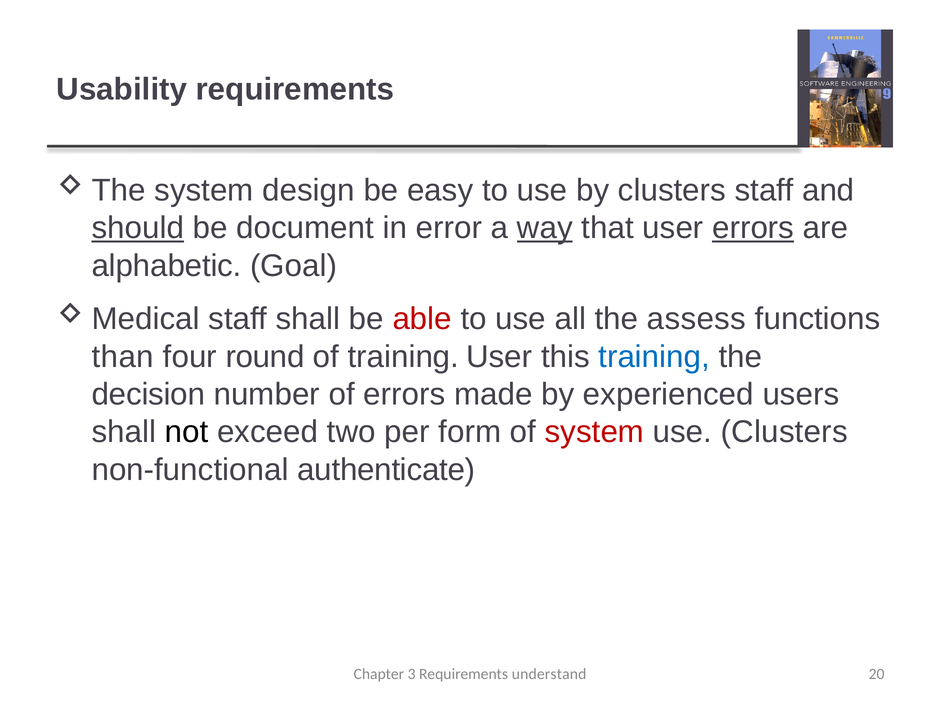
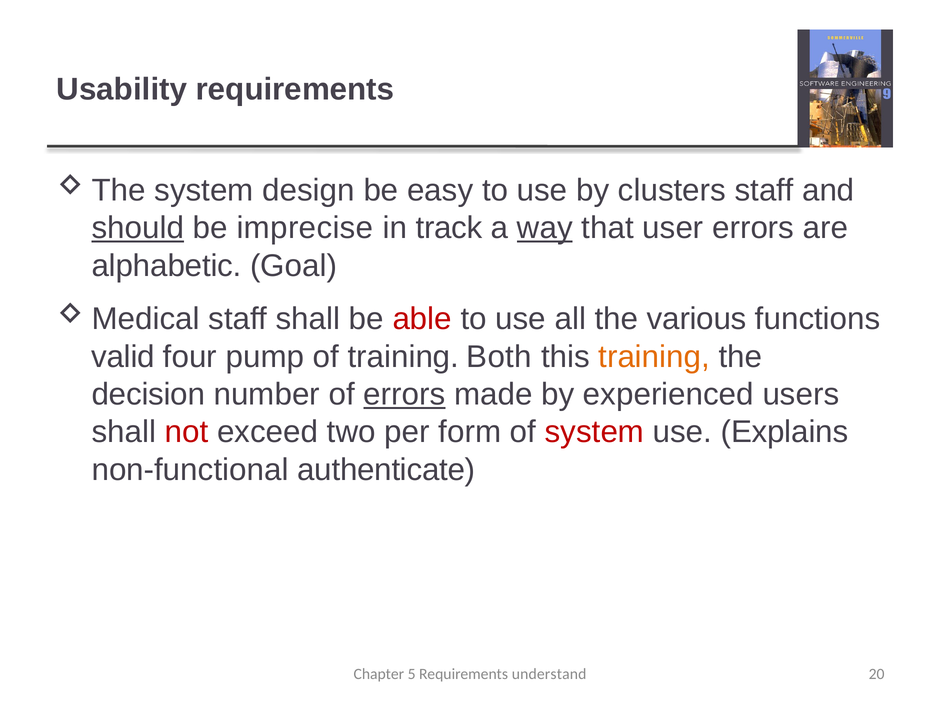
document: document -> imprecise (305, 228)
error: error -> track (449, 228)
errors underline: present -> none (753, 228)
assess: assess -> various (697, 319)
than: than -> valid (123, 357)
round: round -> pump (265, 357)
training User: User -> Both (499, 357)
training colour: blue -> orange (654, 357)
errors underline: none -> present (404, 394)
not colour: black -> red (187, 432)
use Clusters: Clusters -> Explains (785, 432)
3: 3 -> 5 (412, 674)
